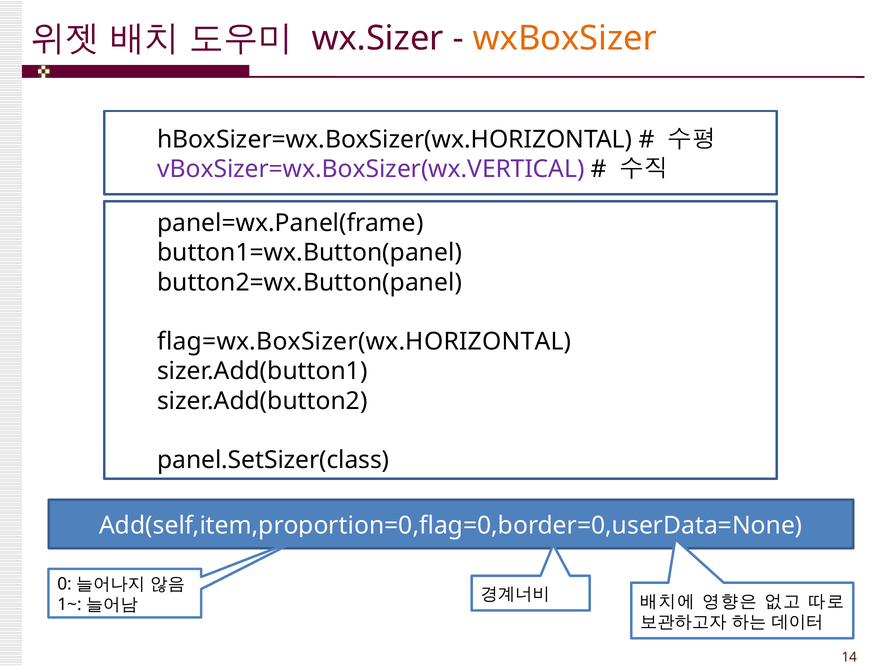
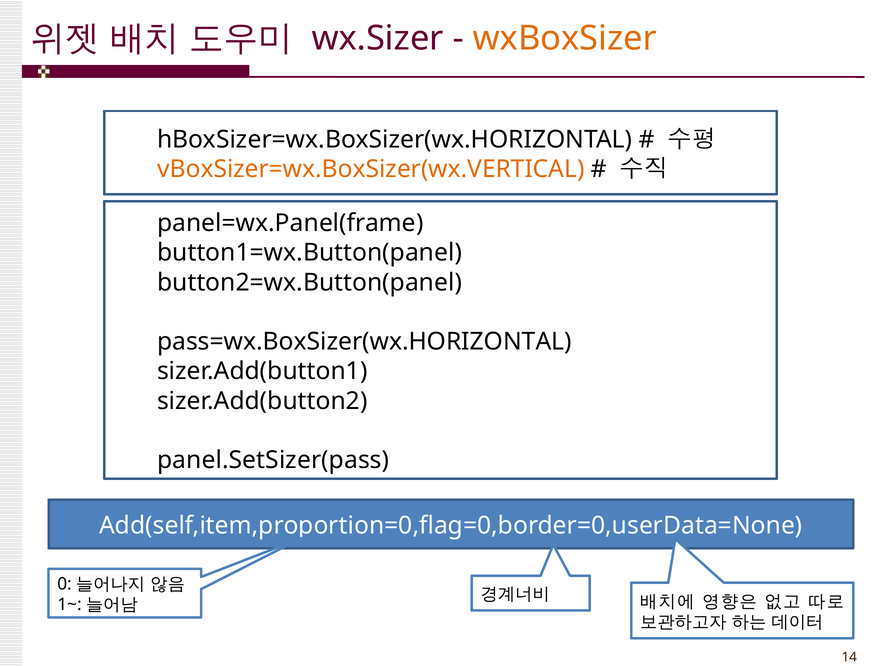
vBoxSizer=wx.BoxSizer(wx.VERTICAL colour: purple -> orange (371, 169)
flag=wx.BoxSizer(wx.HORIZONTAL: flag=wx.BoxSizer(wx.HORIZONTAL -> pass=wx.BoxSizer(wx.HORIZONTAL (364, 342)
panel.SetSizer(class: panel.SetSizer(class -> panel.SetSizer(pass (273, 460)
